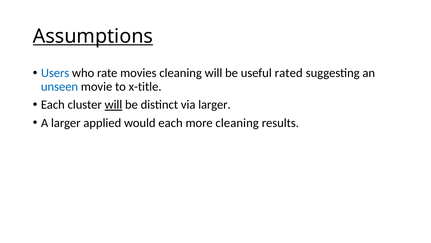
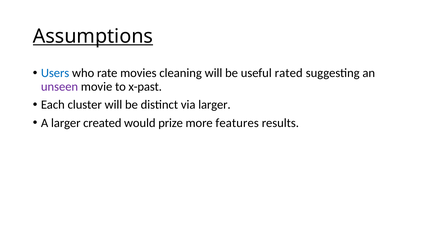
unseen colour: blue -> purple (60, 86)
x-title: x-title -> x-past (145, 86)
will underline: present -> none (113, 105)
applied: applied -> created (102, 123)
would each: each -> prize (171, 123)
more cleaning: cleaning -> features (237, 123)
